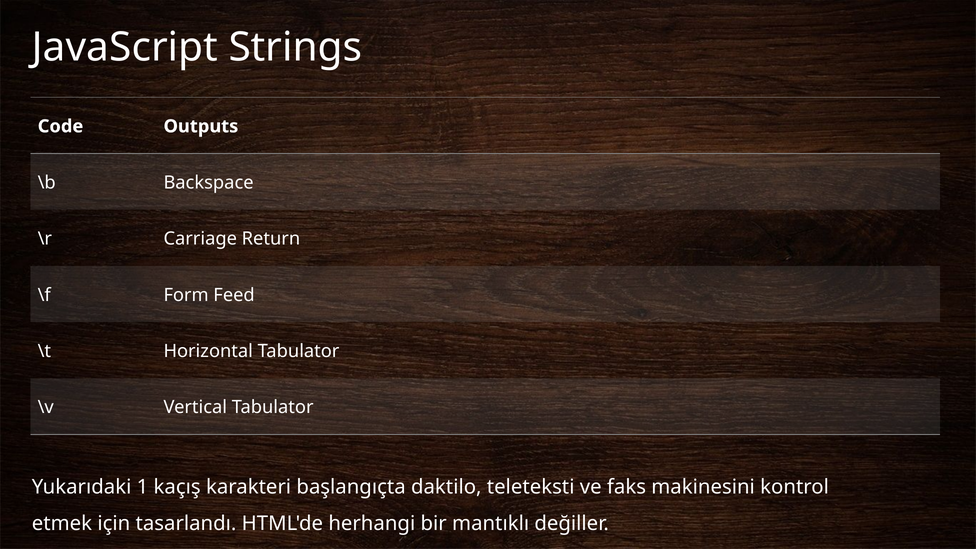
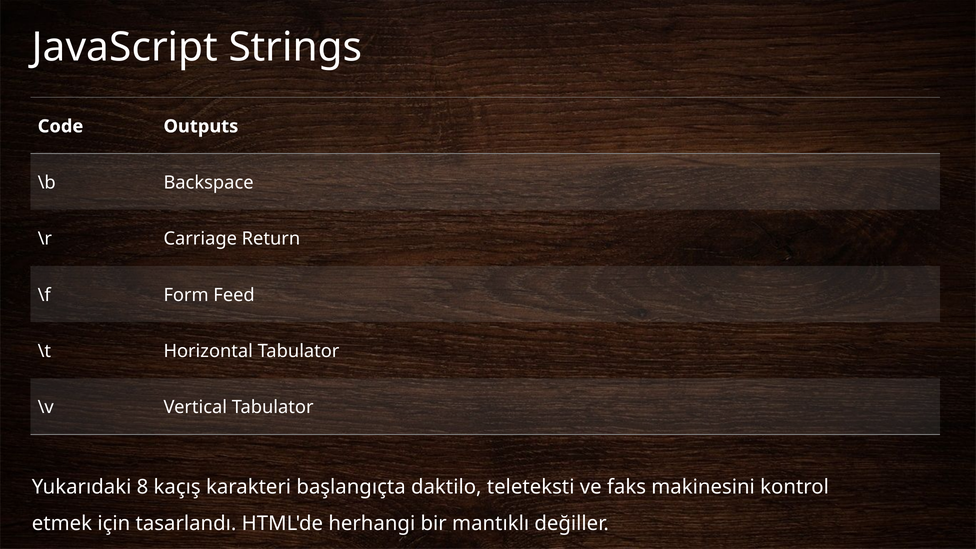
1: 1 -> 8 (142, 487)
